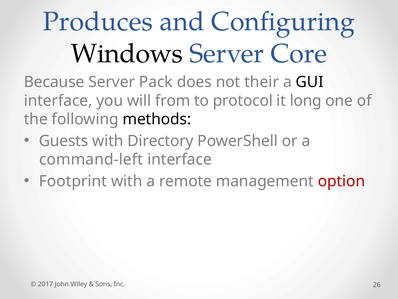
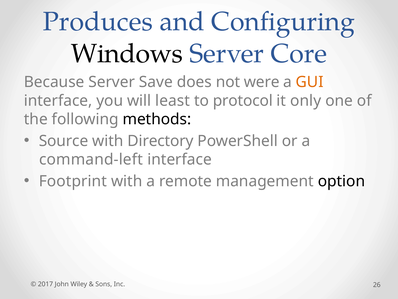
Pack: Pack -> Save (156, 82)
their: their -> were (262, 82)
GUI colour: black -> orange (310, 82)
from: from -> least (173, 101)
long: long -> only (306, 101)
Guests: Guests -> Source (64, 141)
option colour: red -> black (341, 181)
